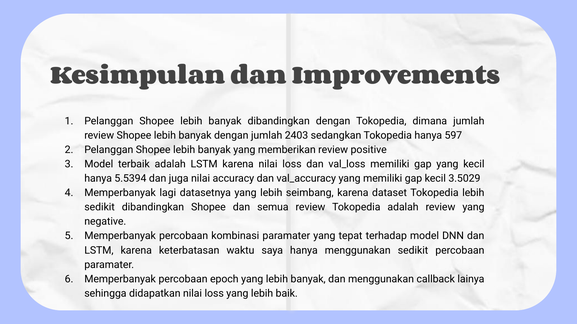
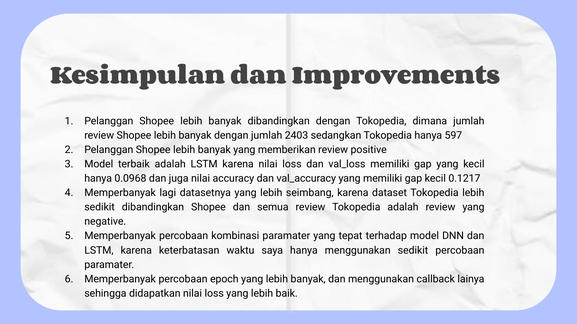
5.5394: 5.5394 -> 0.0968 (130, 179)
3.5029: 3.5029 -> 0.1217 (464, 179)
